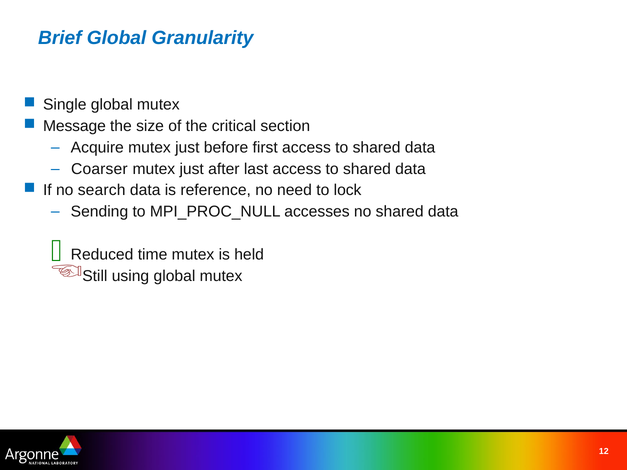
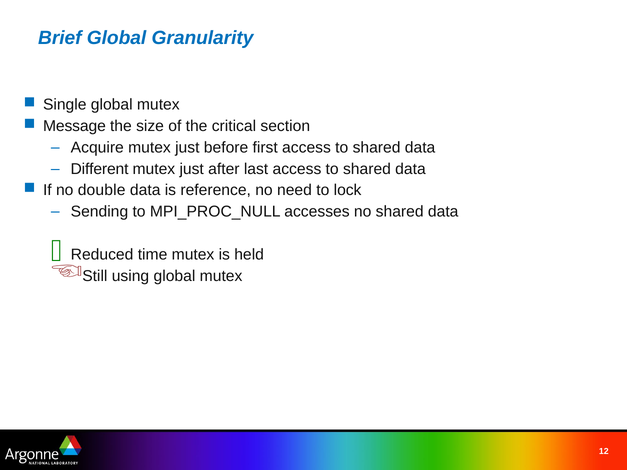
Coarser: Coarser -> Different (100, 169)
search: search -> double (102, 190)
